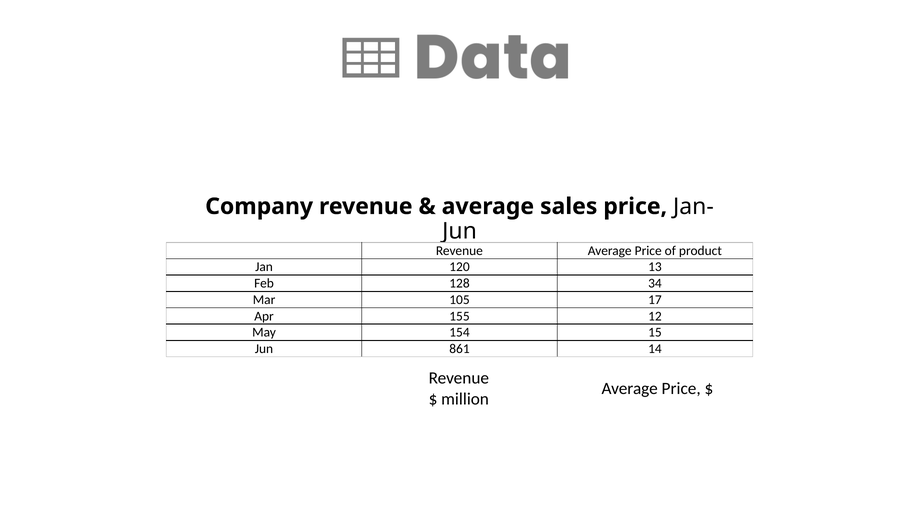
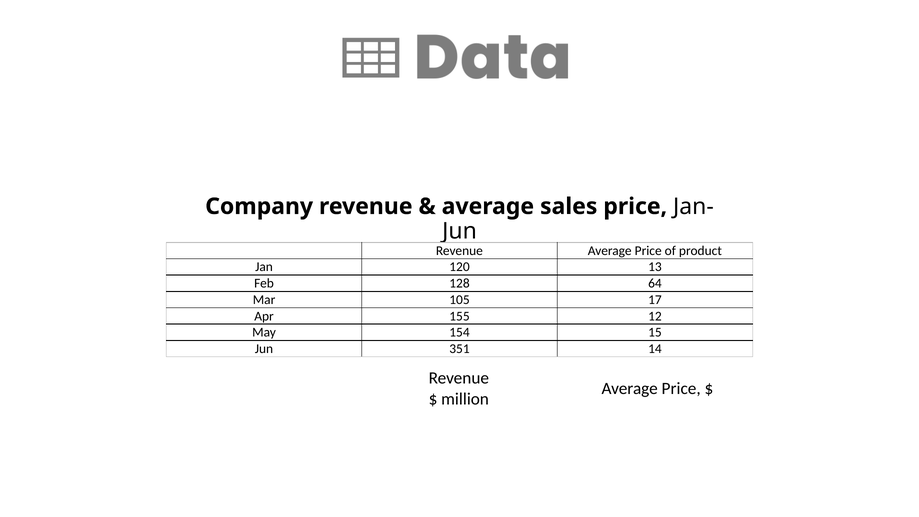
34: 34 -> 64 (655, 283)
861: 861 -> 351 (459, 349)
